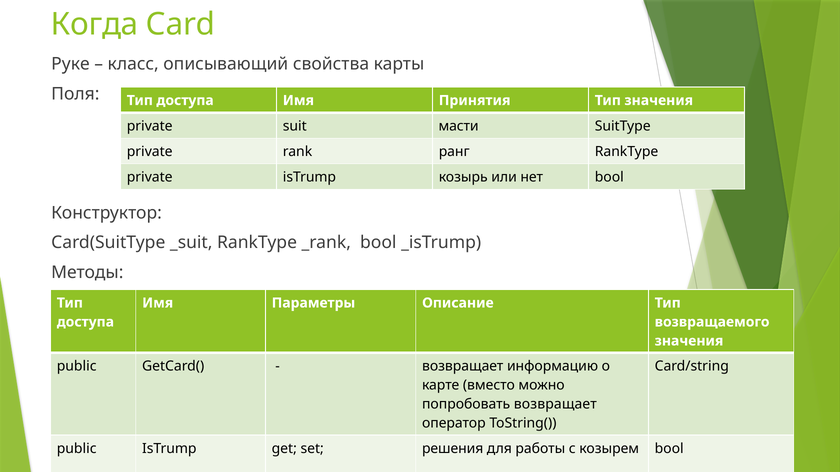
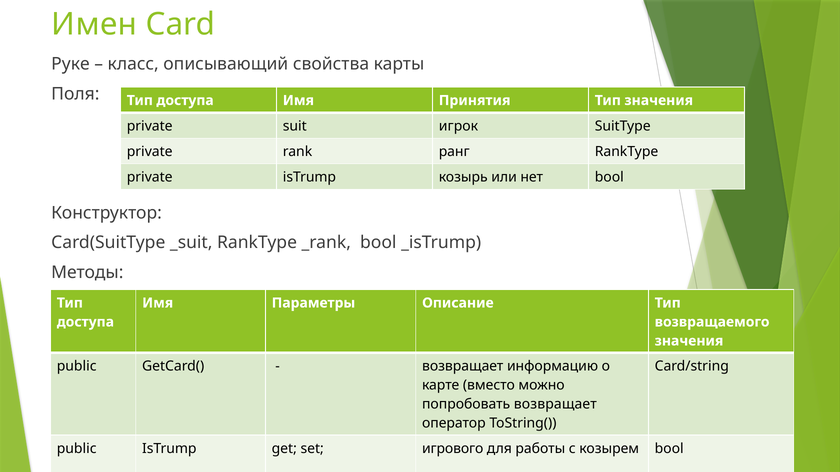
Когда: Когда -> Имен (94, 24)
масти: масти -> игрок (458, 126)
решения: решения -> игрового (453, 449)
